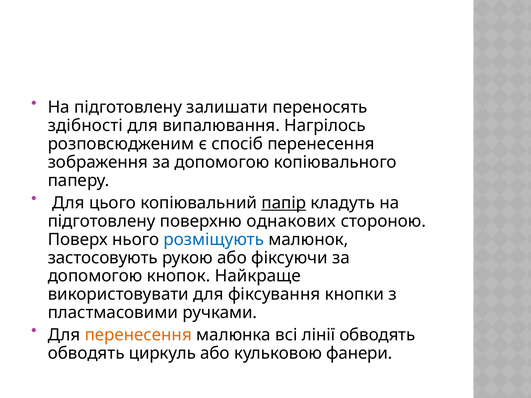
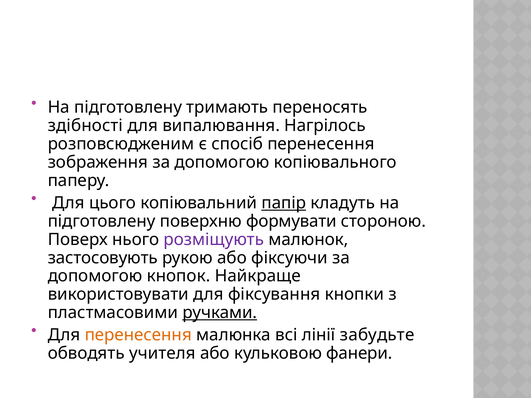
залишати: залишати -> тримають (227, 107)
однакових: однакових -> формувати (291, 221)
розміщують colour: blue -> purple (214, 240)
ручками underline: none -> present (220, 313)
лінії обводять: обводять -> забудьте (377, 335)
циркуль: циркуль -> учителя (162, 353)
